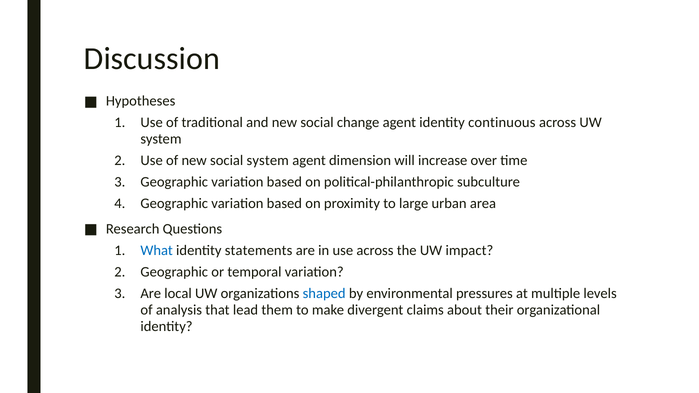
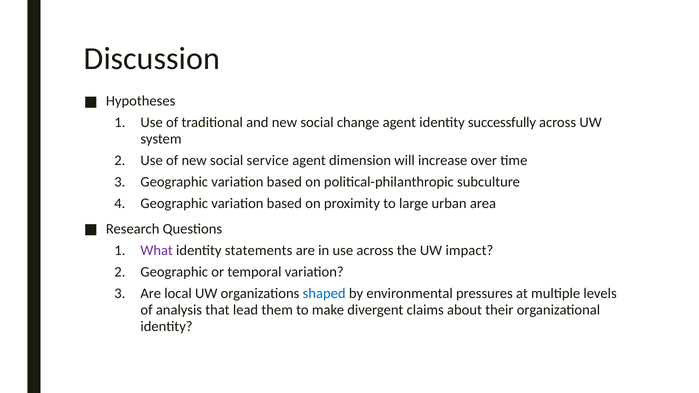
continuous: continuous -> successfully (502, 123)
social system: system -> service (268, 161)
What colour: blue -> purple (157, 251)
